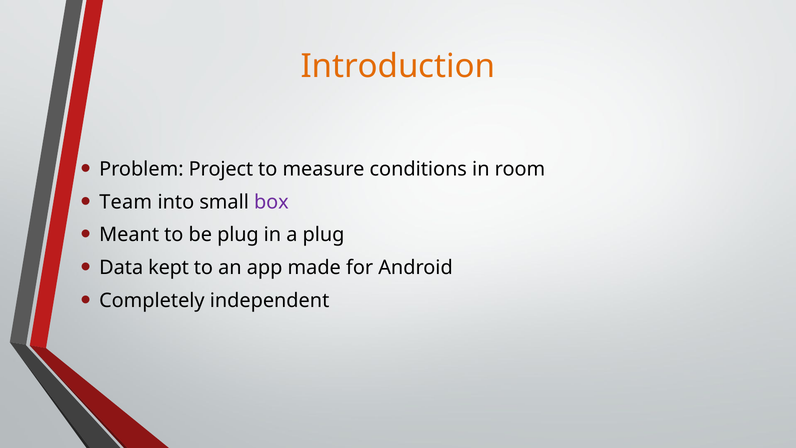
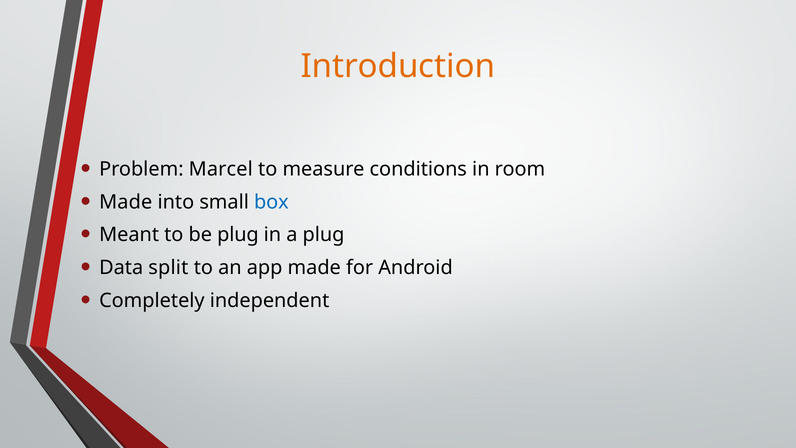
Project: Project -> Marcel (221, 169)
Team: Team -> Made (126, 202)
box colour: purple -> blue (271, 202)
kept: kept -> split (168, 268)
